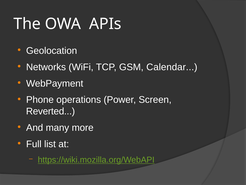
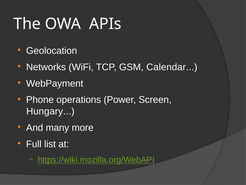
Reverted: Reverted -> Hungary (50, 111)
